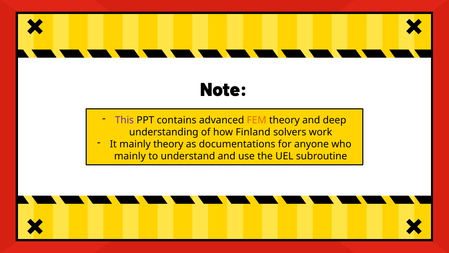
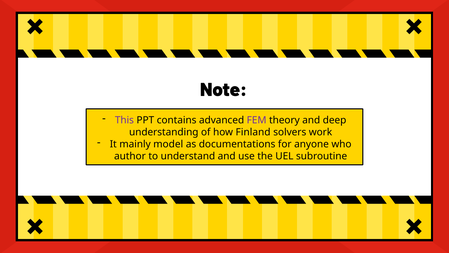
FEM colour: orange -> purple (257, 120)
mainly theory: theory -> model (168, 144)
mainly: mainly -> author (130, 156)
